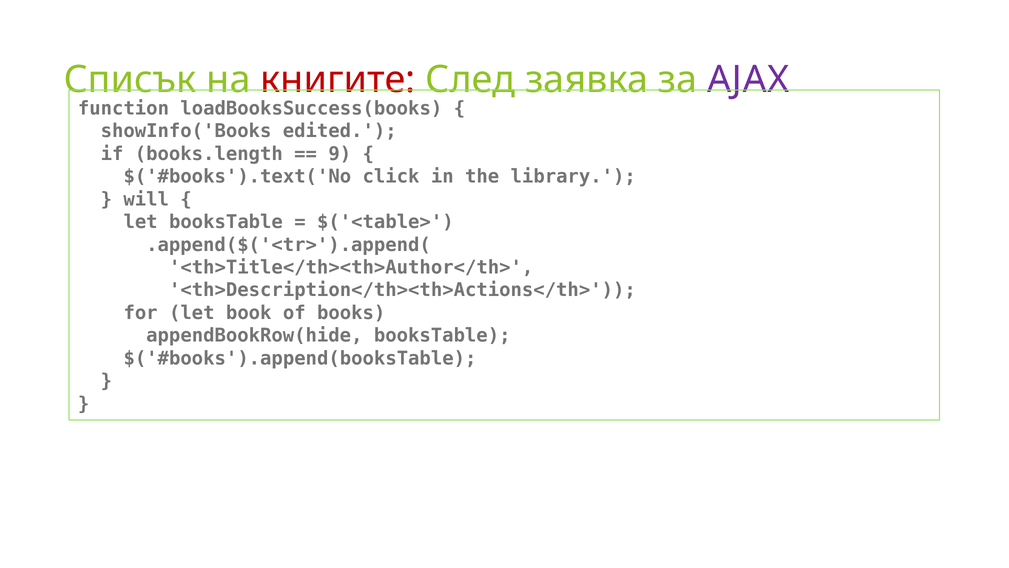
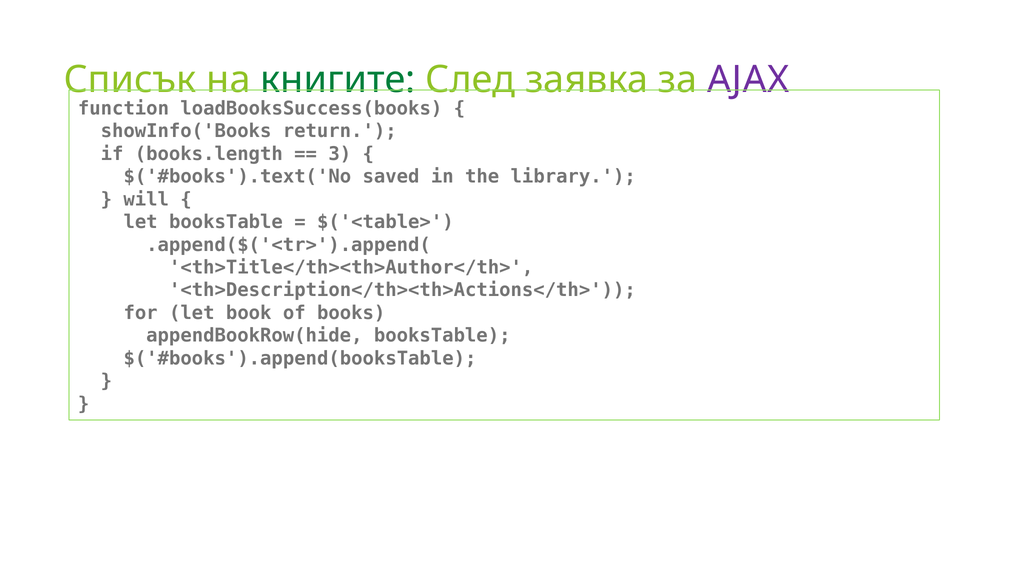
книгите colour: red -> green (338, 80)
edited: edited -> return (340, 131)
9: 9 -> 3 (340, 154)
click: click -> saved (391, 177)
